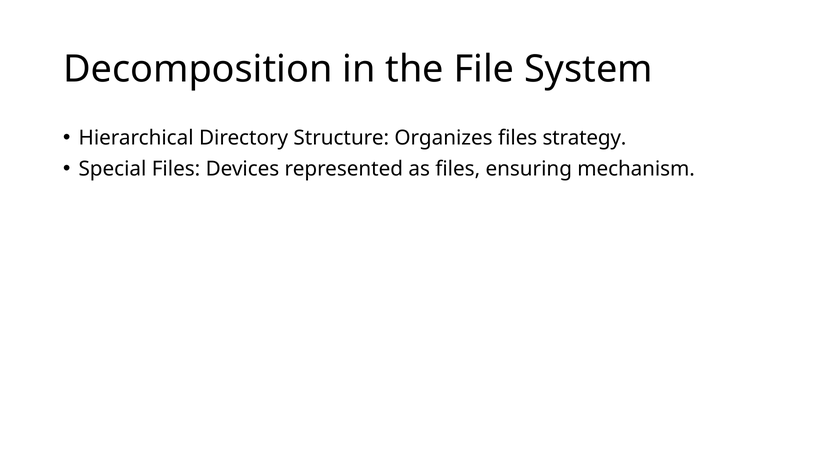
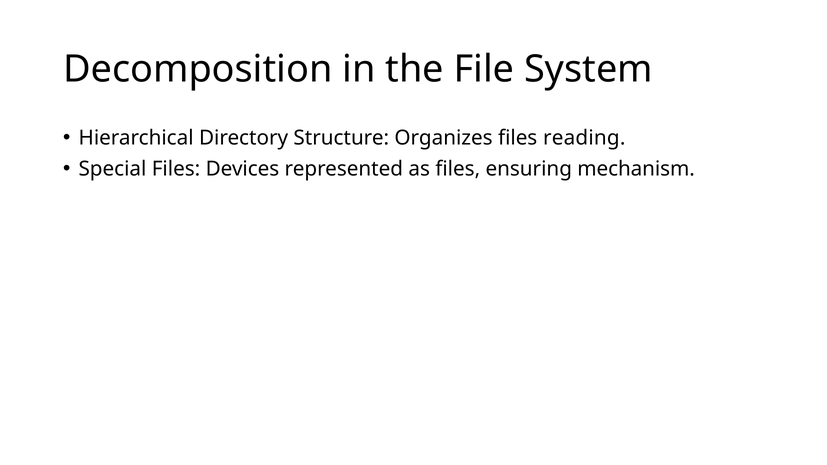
strategy: strategy -> reading (584, 138)
